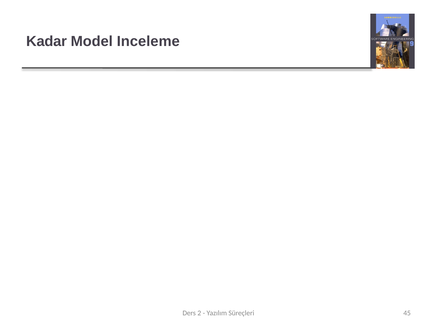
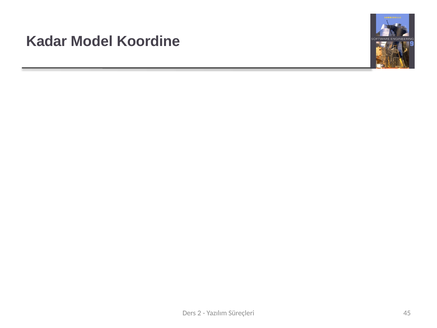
Inceleme: Inceleme -> Koordine (148, 41)
